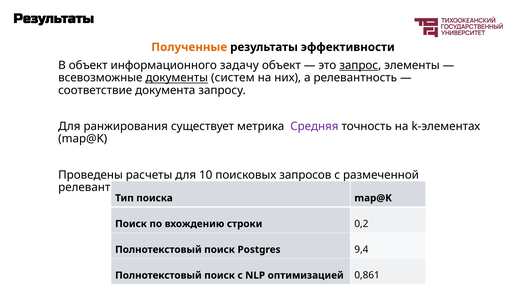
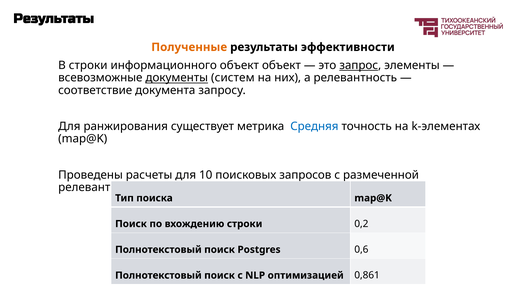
В объект: объект -> строки (88, 65)
информационного задачу: задачу -> объект (239, 65)
Средняя colour: purple -> blue (314, 126)
9,4: 9,4 -> 0,6 (361, 250)
